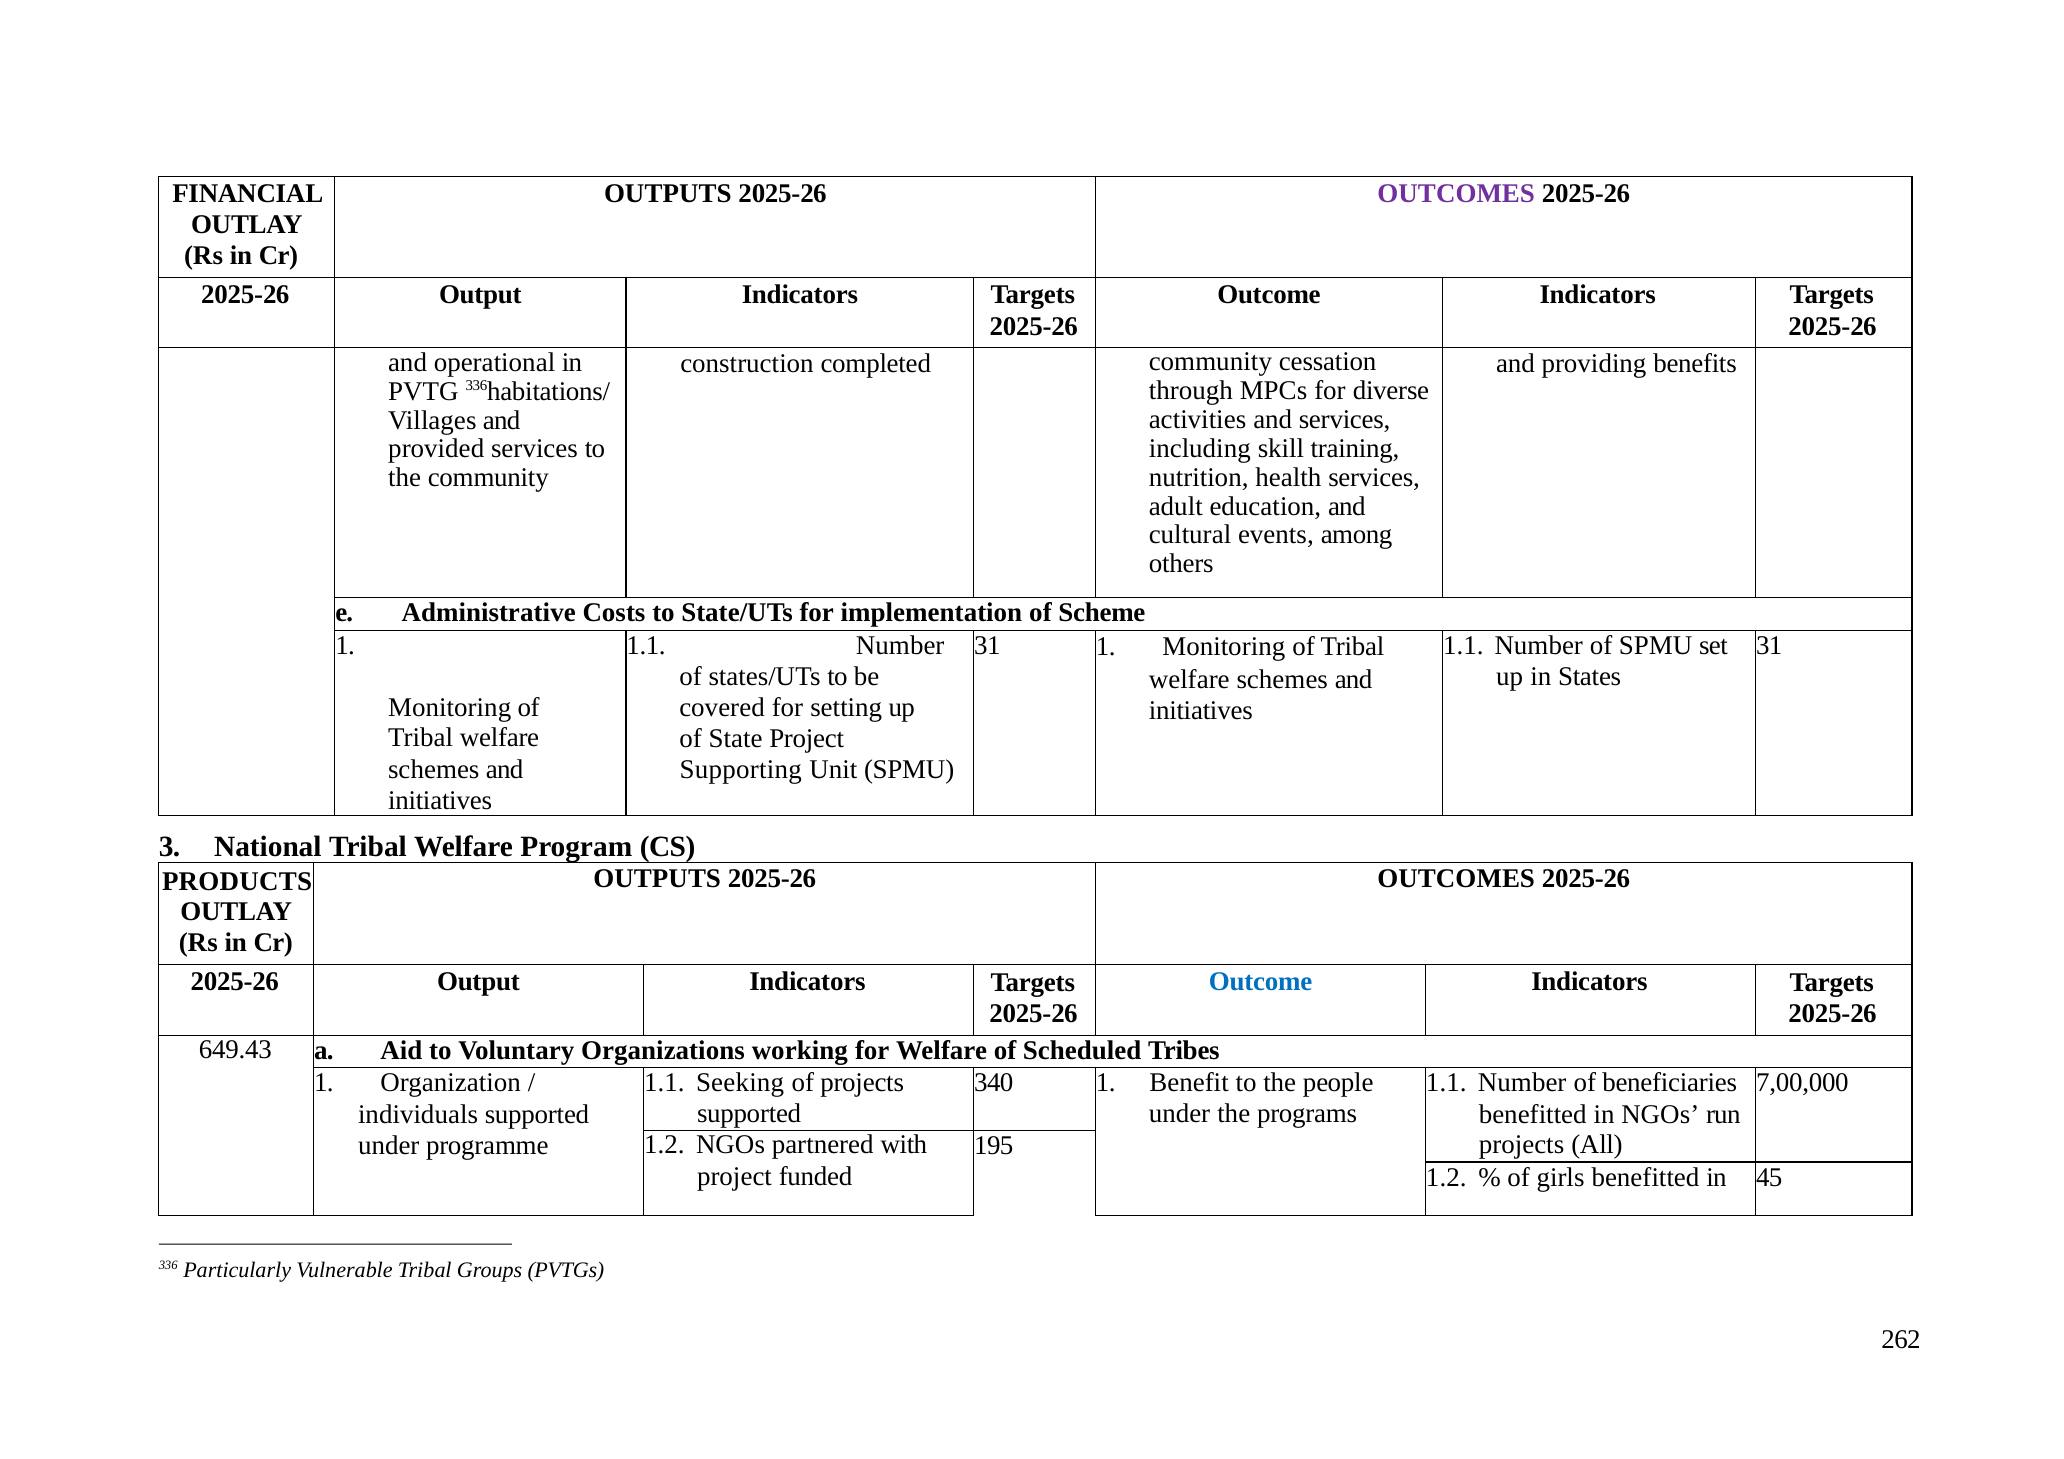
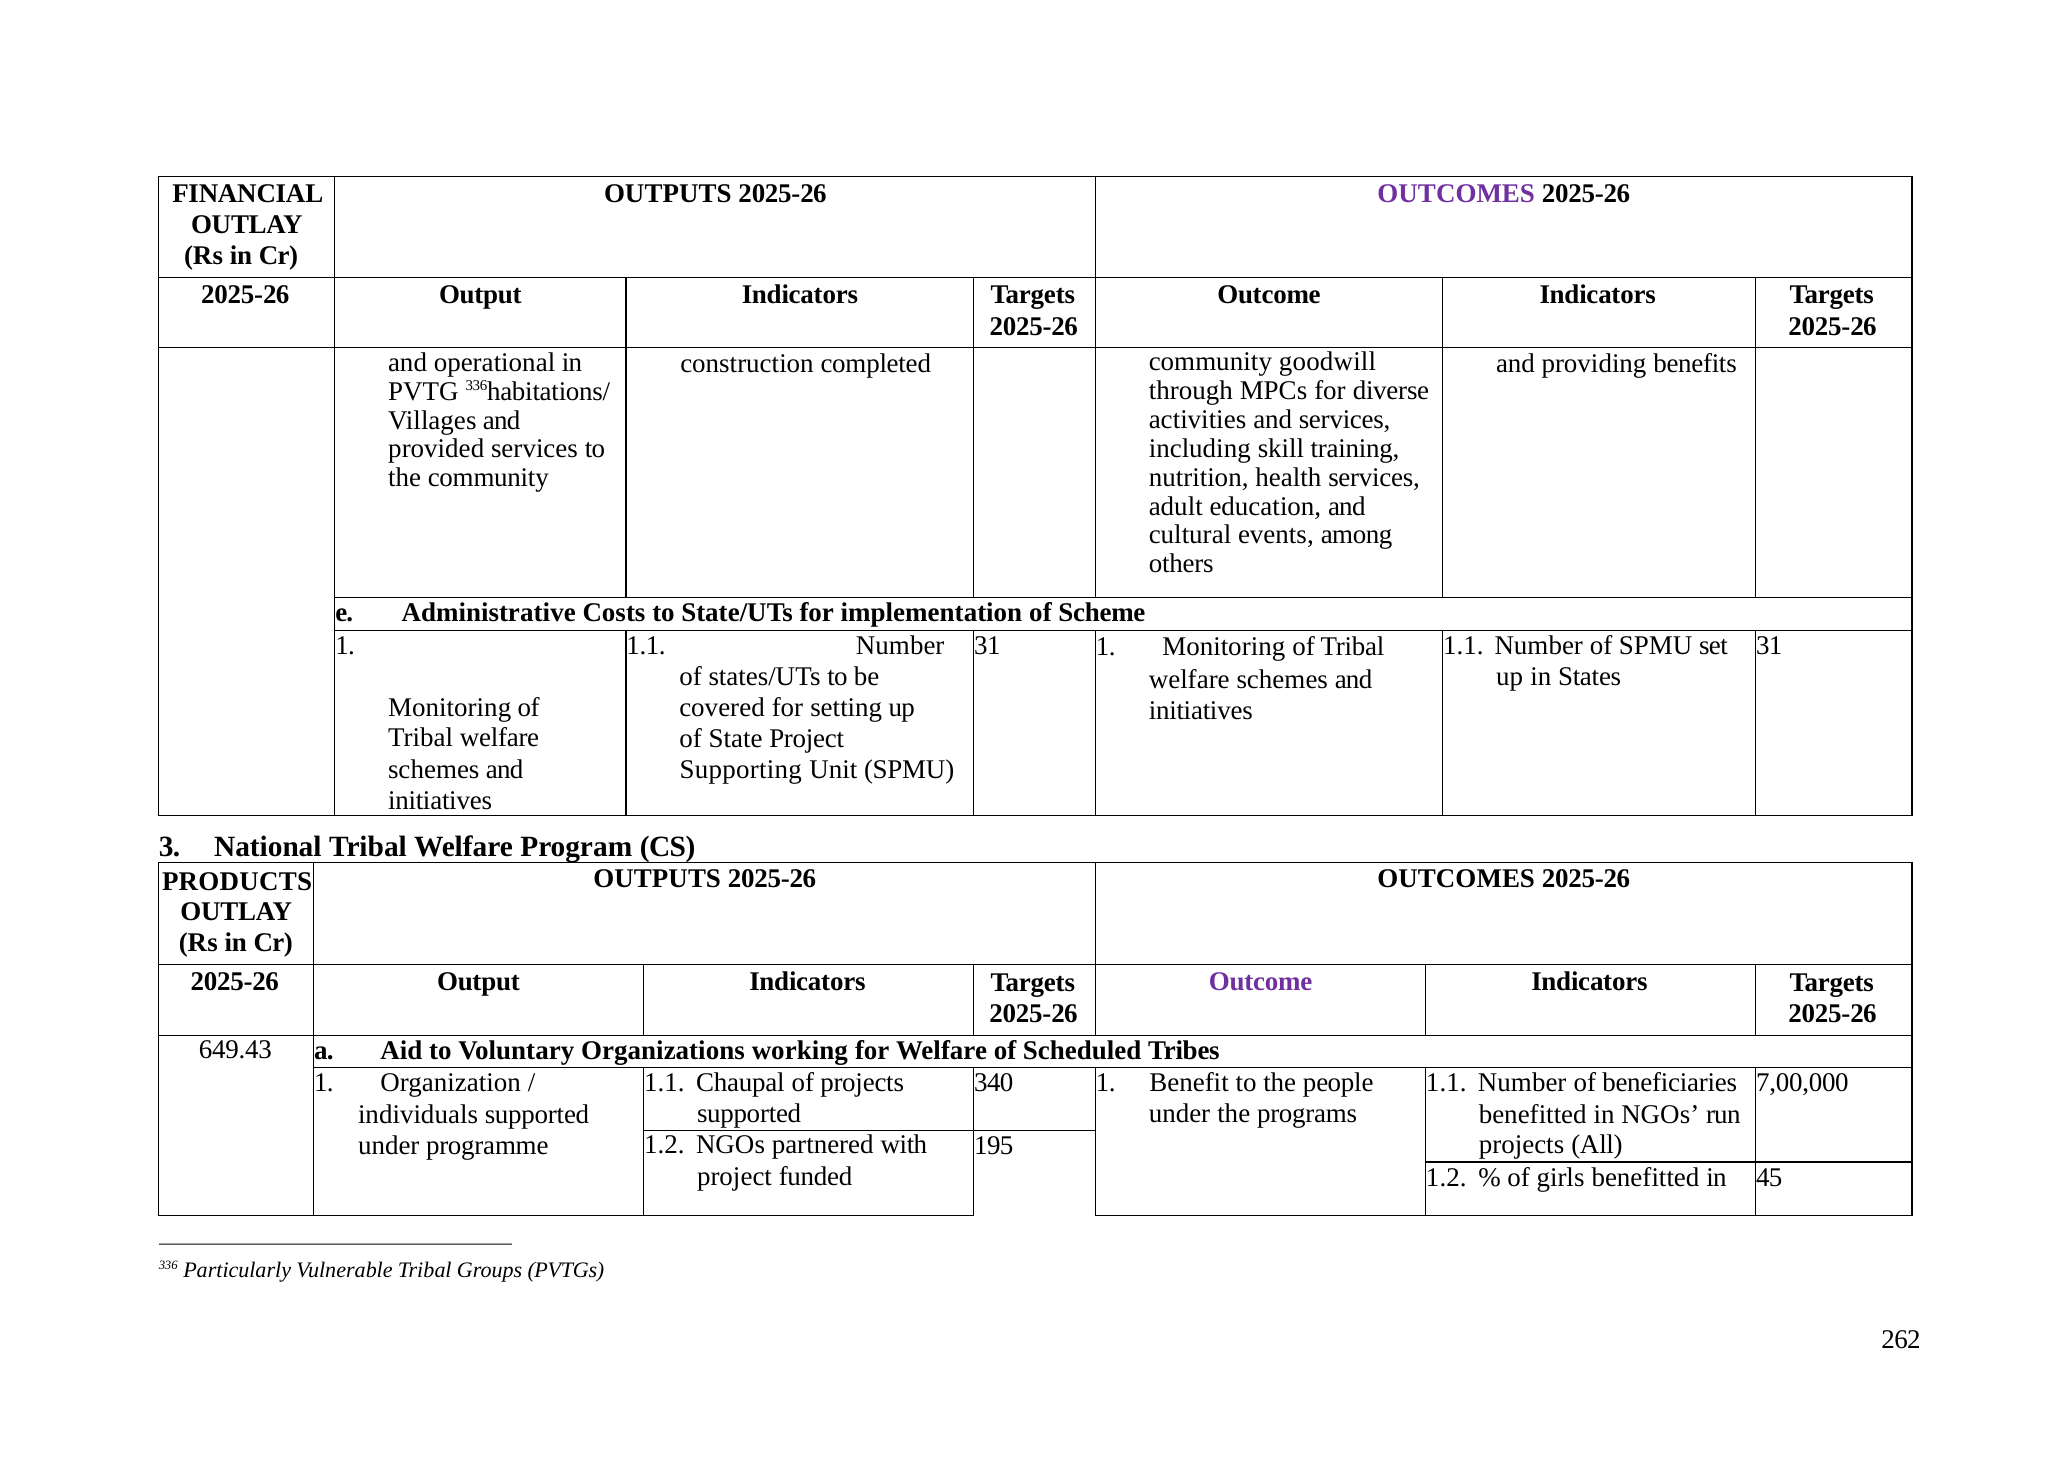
cessation: cessation -> goodwill (1328, 362)
Outcome colour: blue -> purple (1261, 981)
Seeking: Seeking -> Chaupal (740, 1082)
